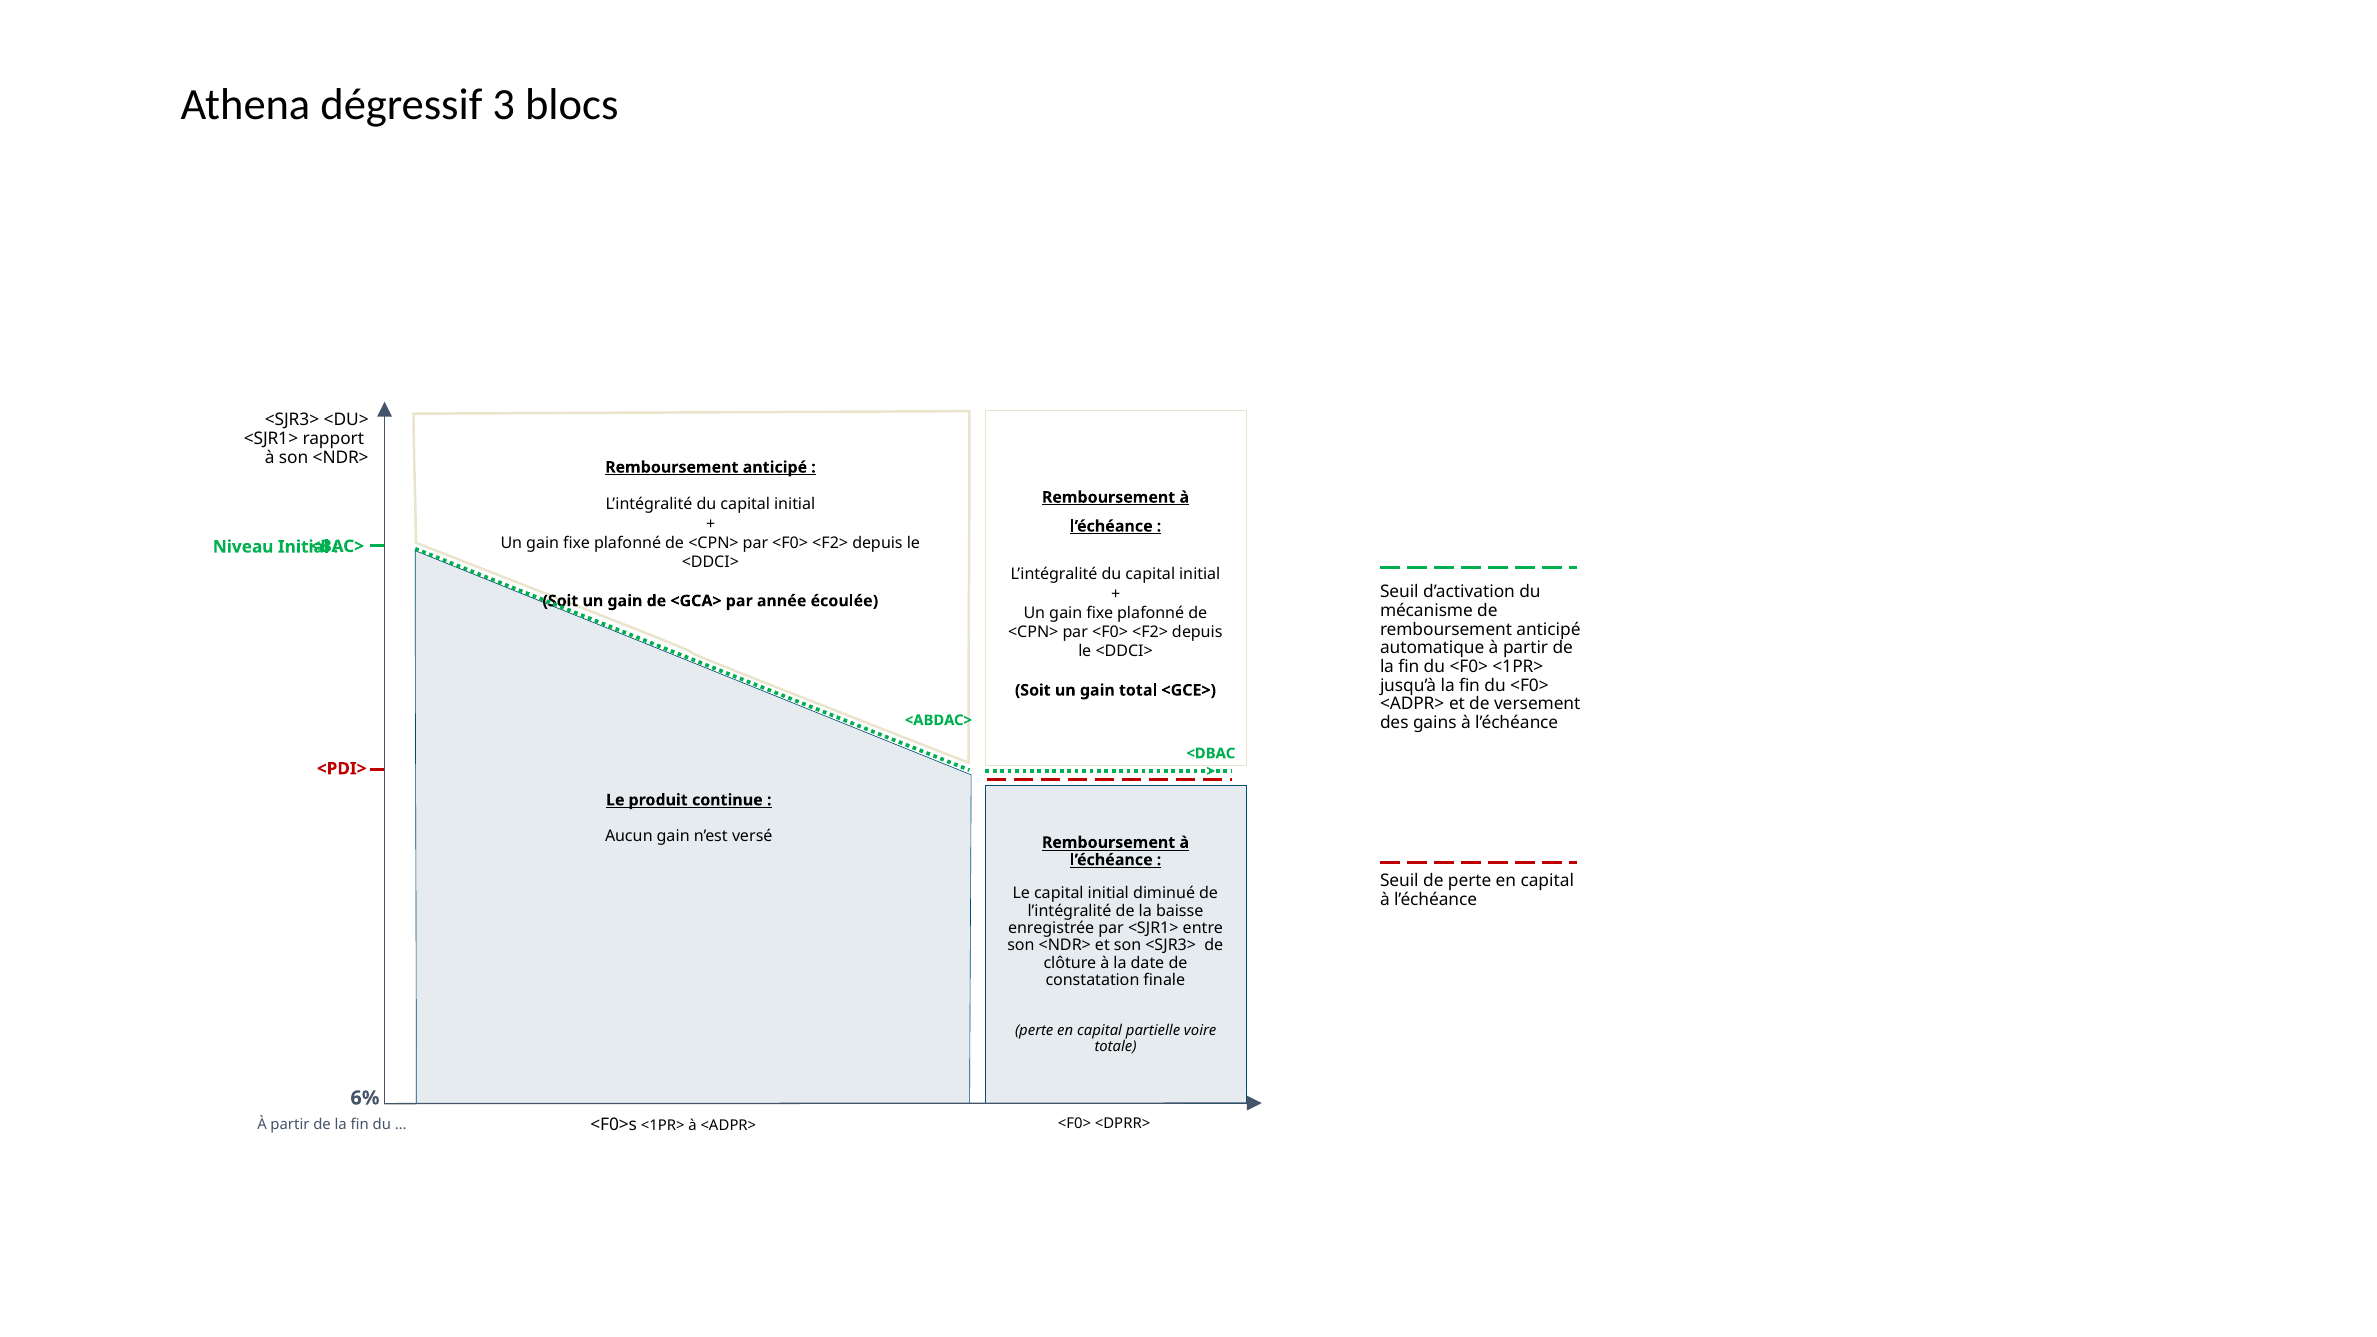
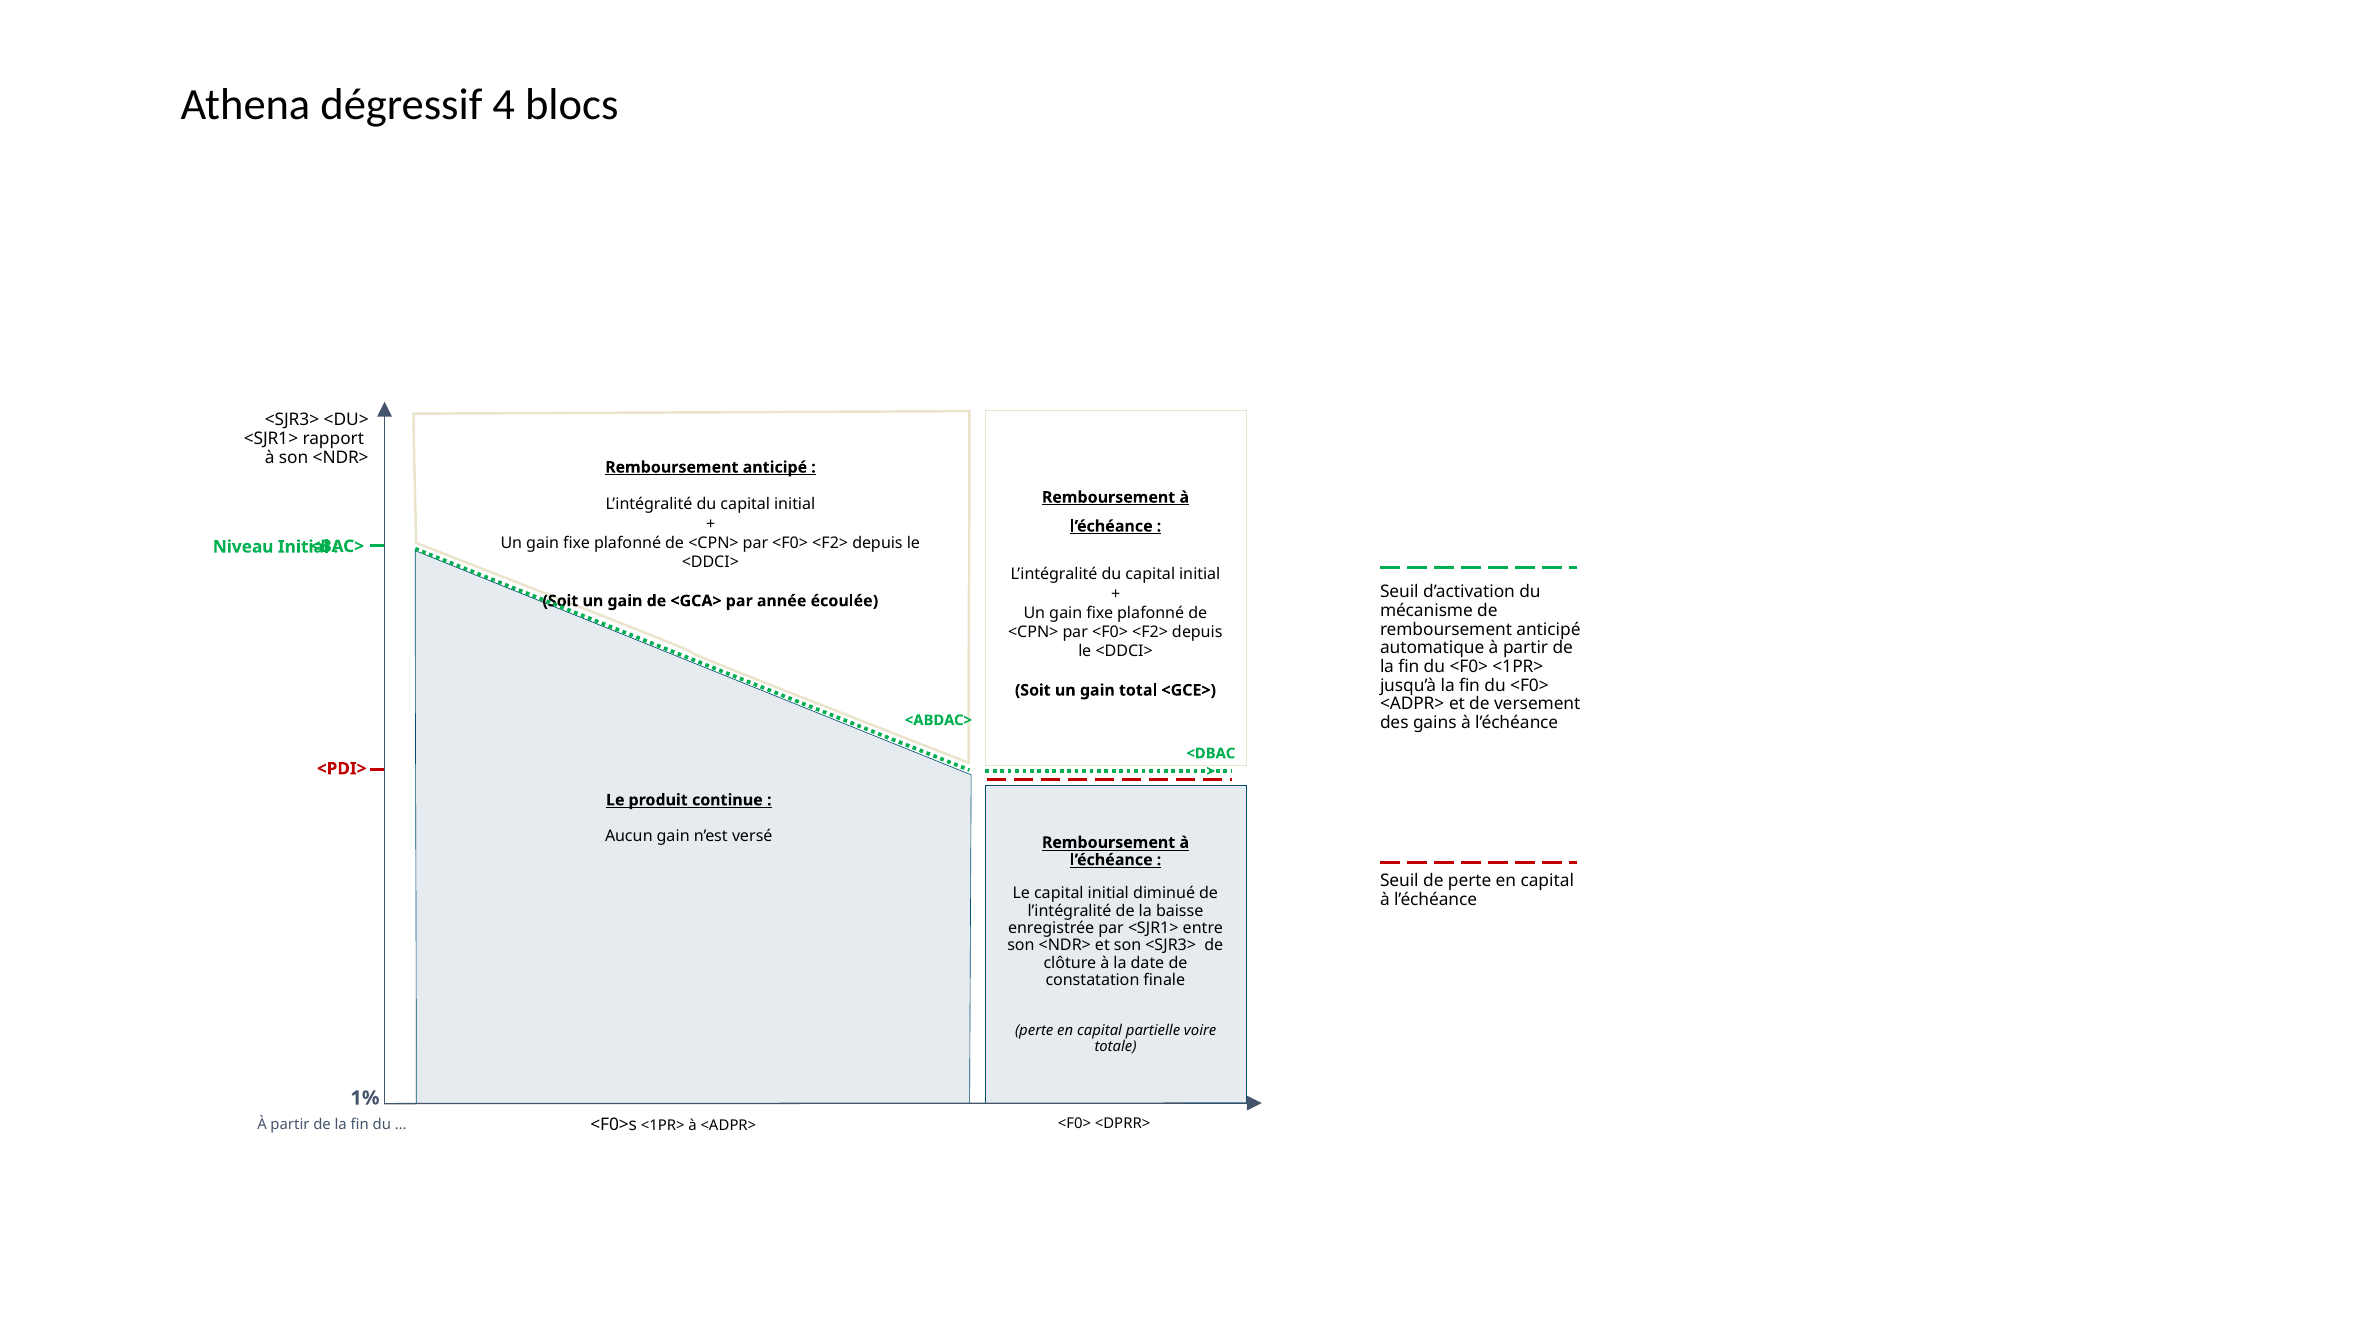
3: 3 -> 4 (504, 105)
6%: 6% -> 1% (365, 1098)
